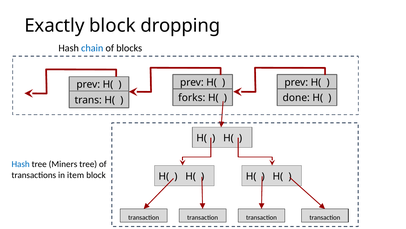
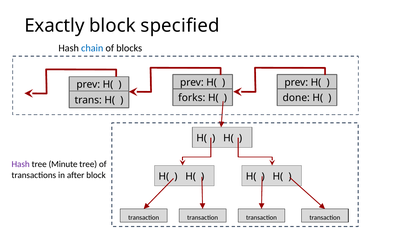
dropping: dropping -> specified (180, 26)
Hash colour: blue -> purple (21, 164)
Miners: Miners -> Minute (63, 164)
item: item -> after (76, 175)
